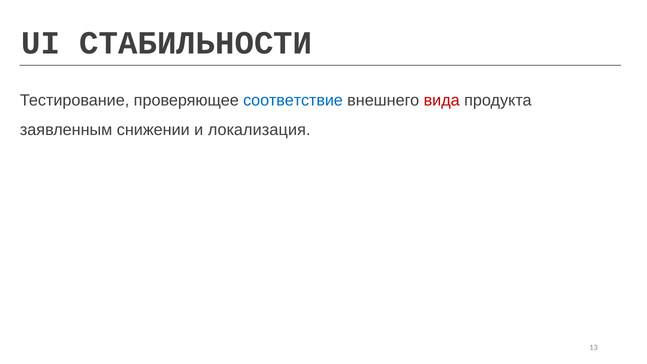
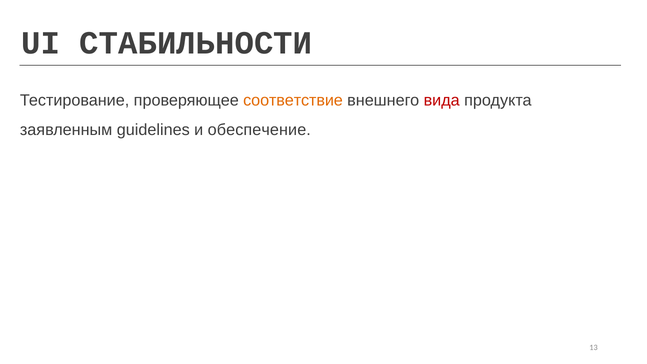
соответствие colour: blue -> orange (293, 101)
снижении: снижении -> guidelines (153, 130)
локализация: локализация -> обеспечение (259, 130)
